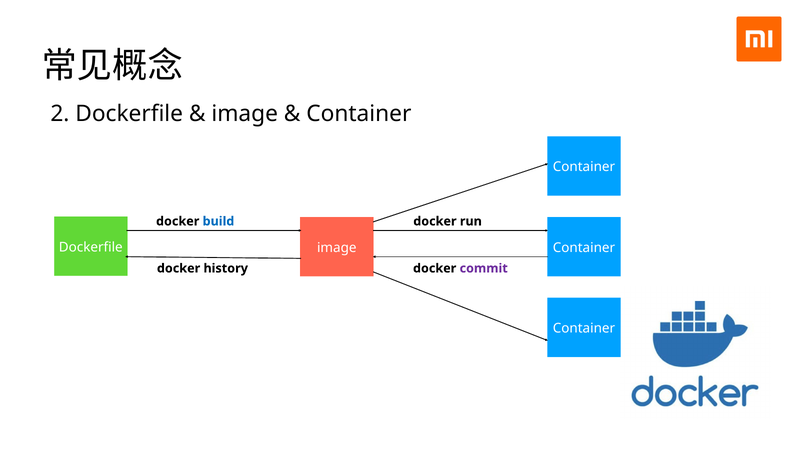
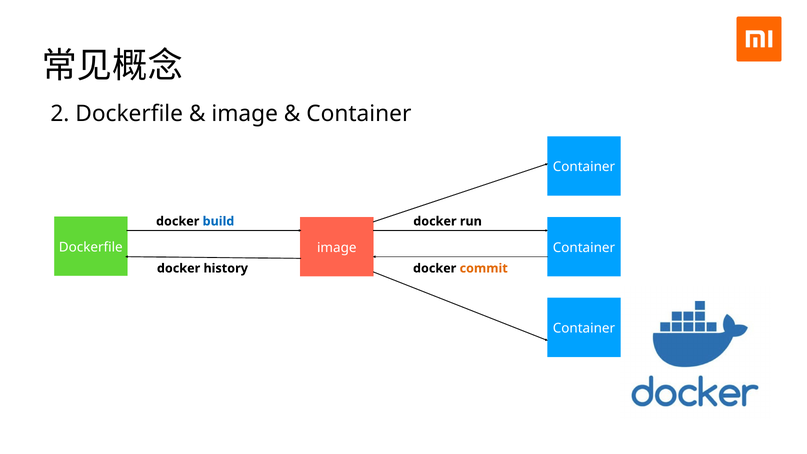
commit colour: purple -> orange (484, 268)
